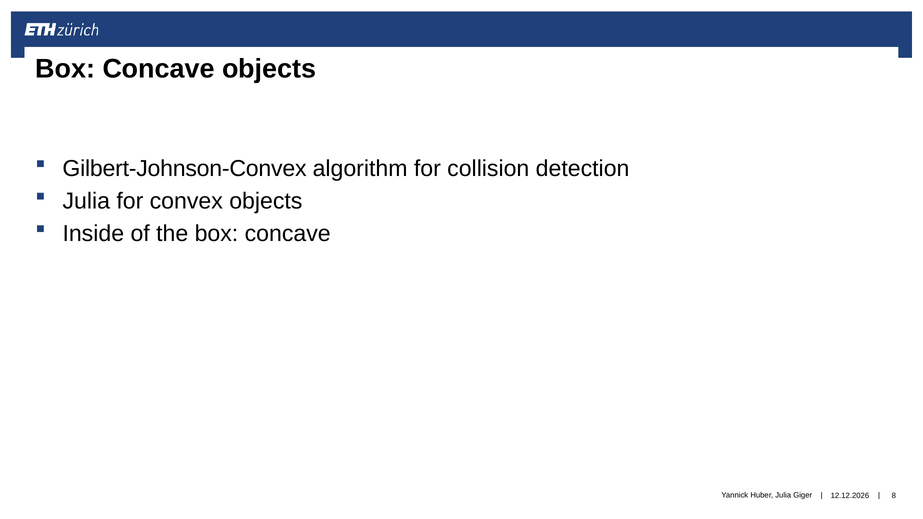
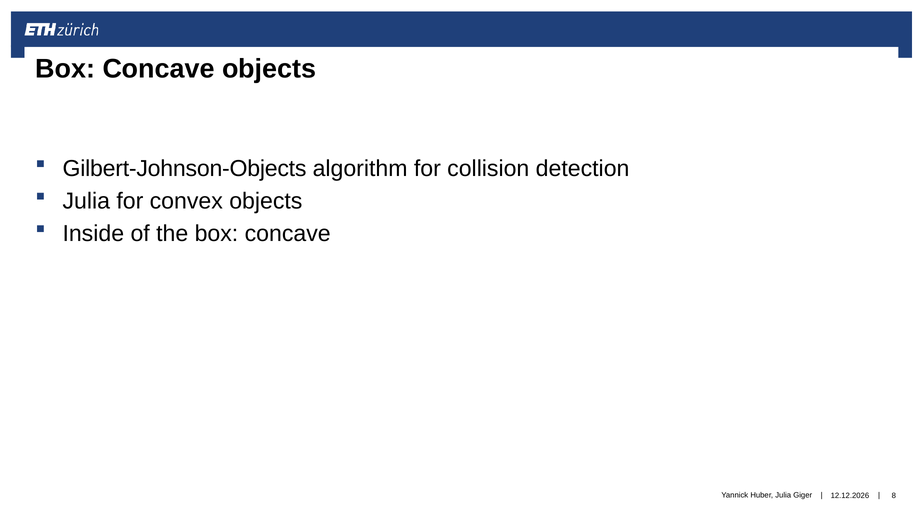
Gilbert-Johnson-Convex: Gilbert-Johnson-Convex -> Gilbert-Johnson-Objects (185, 169)
